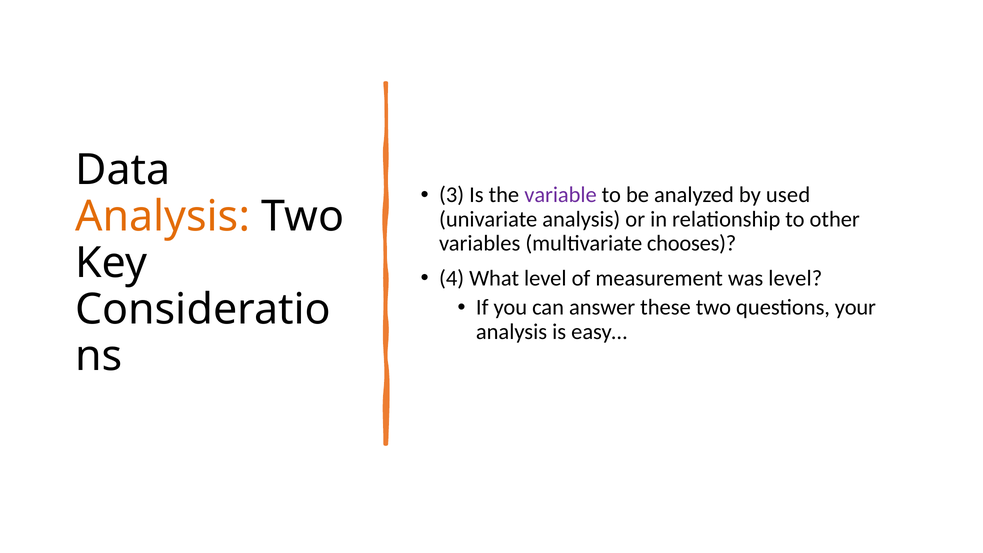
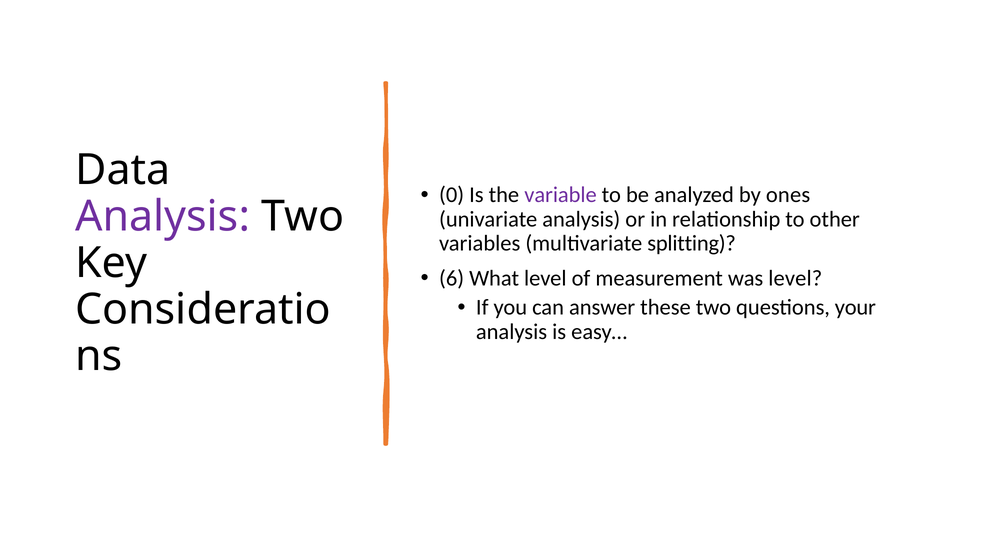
3: 3 -> 0 (452, 195)
used: used -> ones (788, 195)
Analysis colour: orange -> purple (163, 216)
chooses: chooses -> splitting (692, 244)
4: 4 -> 6 (452, 278)
